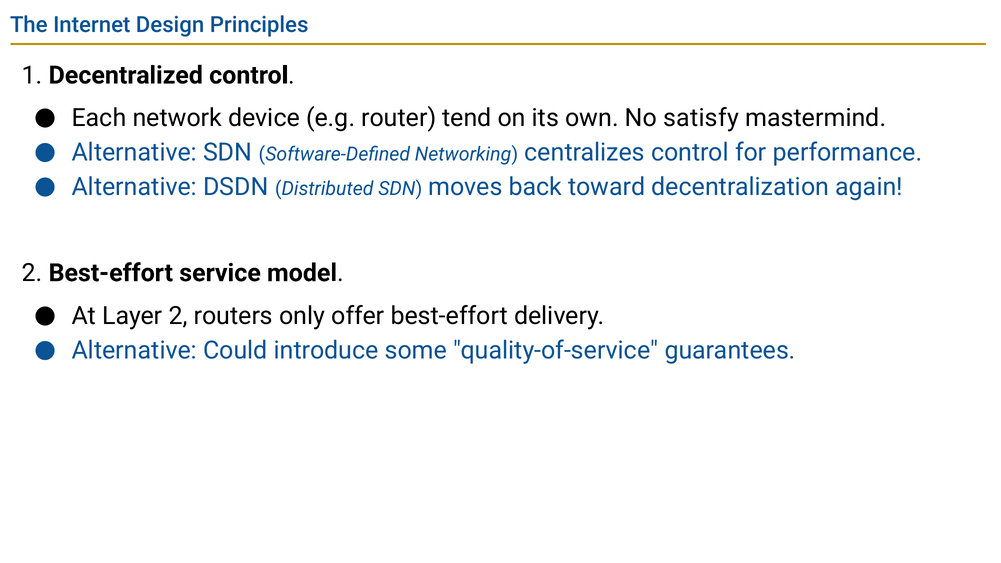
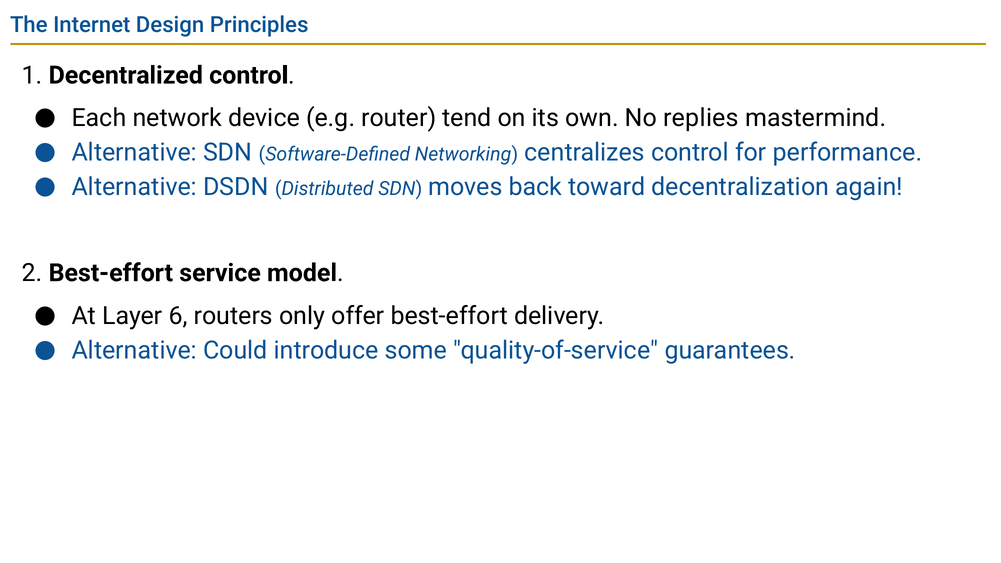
satisfy: satisfy -> replies (701, 118)
Layer 2: 2 -> 6 (178, 316)
